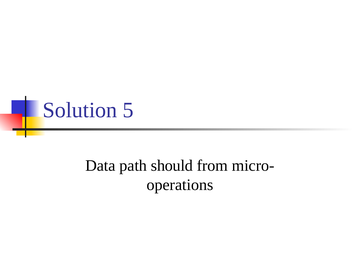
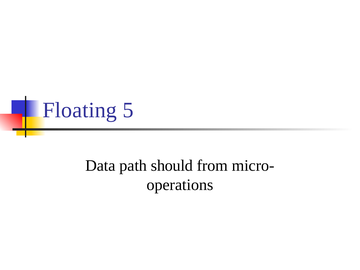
Solution: Solution -> Floating (80, 110)
